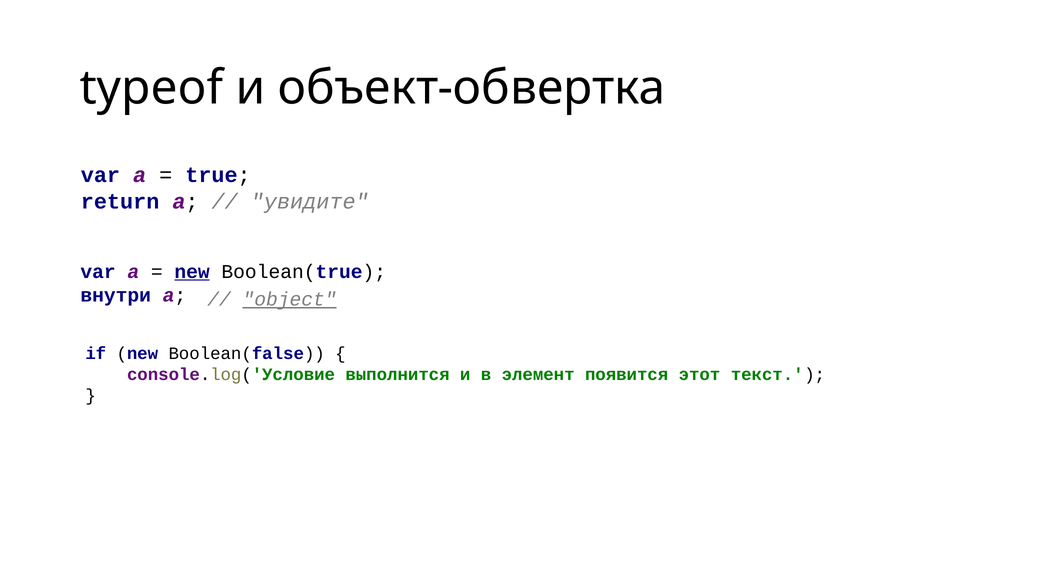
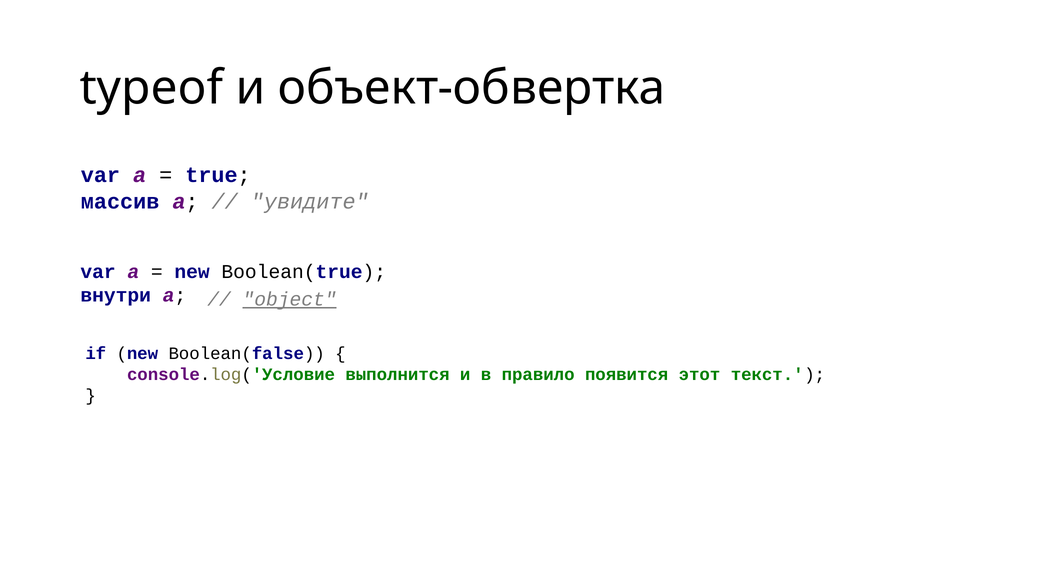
return: return -> массив (120, 201)
new underline: present -> none (192, 272)
элемент: элемент -> правило (538, 374)
